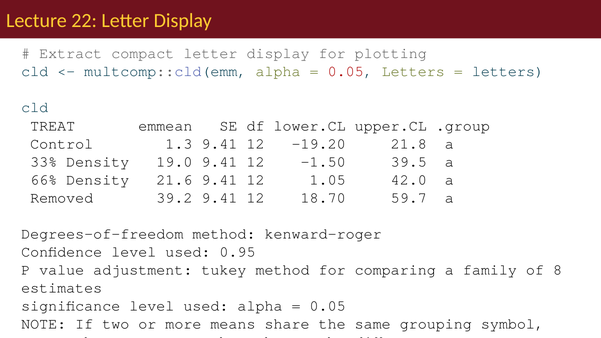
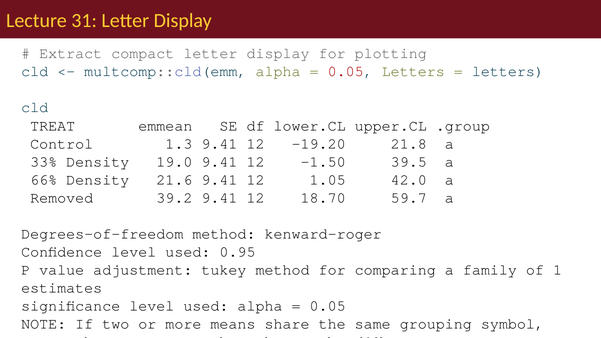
22: 22 -> 31 (84, 21)
8: 8 -> 1 (558, 270)
